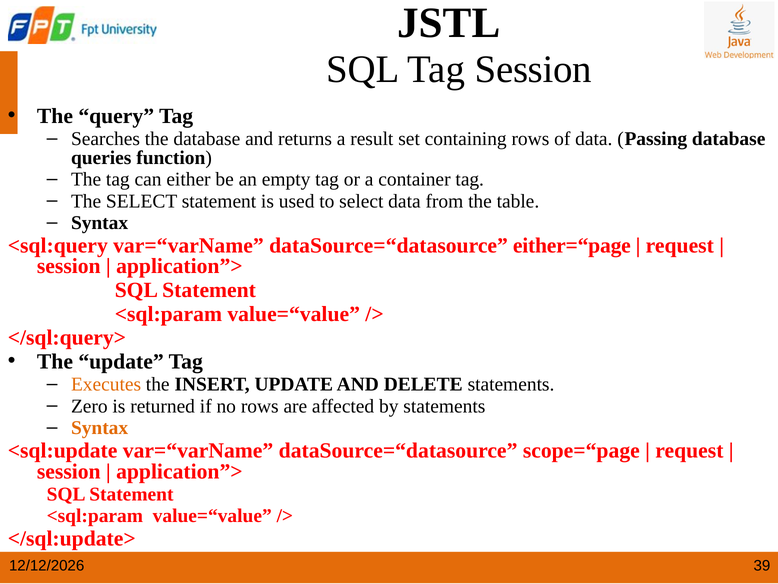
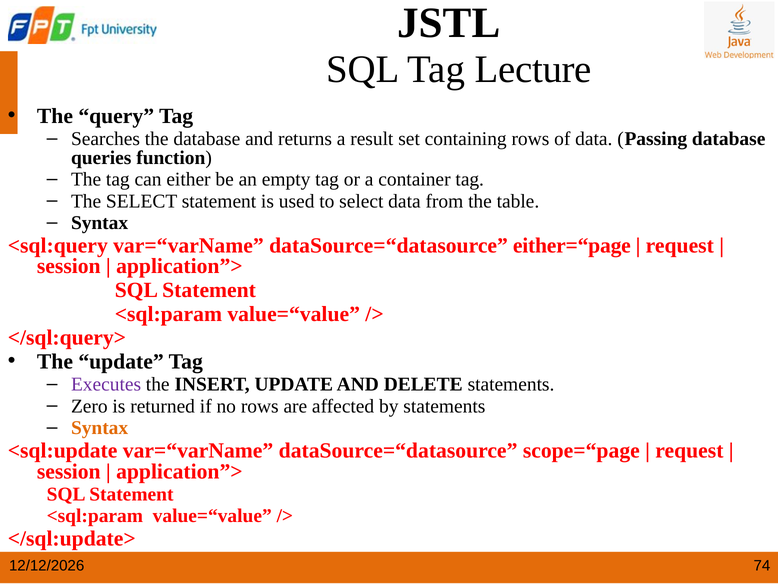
Tag Session: Session -> Lecture (533, 69)
Executes colour: orange -> purple (106, 384)
39: 39 -> 74 (762, 565)
